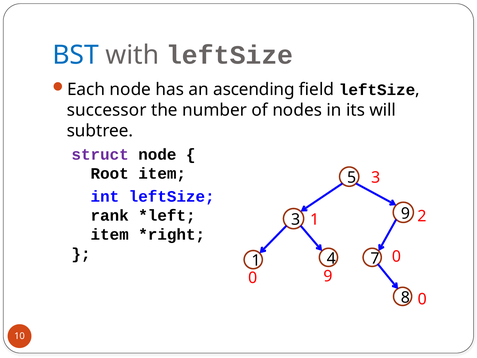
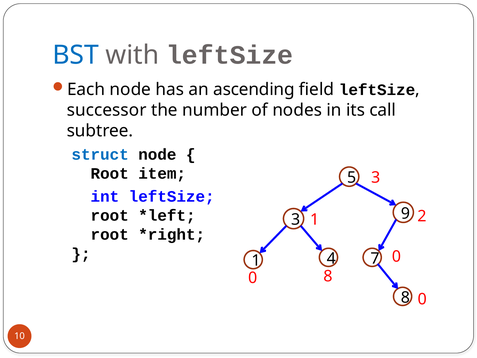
will: will -> call (383, 110)
struct colour: purple -> blue (100, 154)
rank: rank -> root (110, 215)
item: item -> root (110, 235)
0 9: 9 -> 8 (328, 276)
